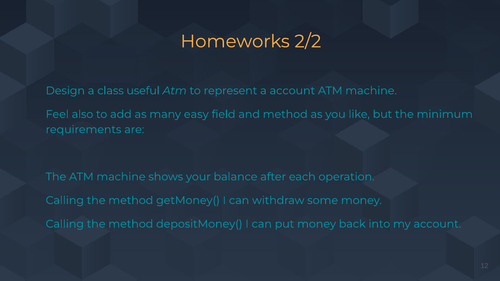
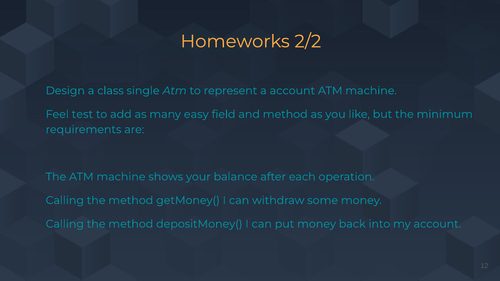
useful: useful -> single (143, 91)
also: also -> test (82, 114)
